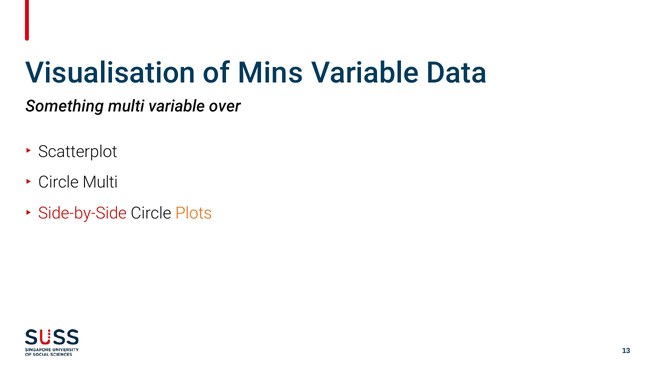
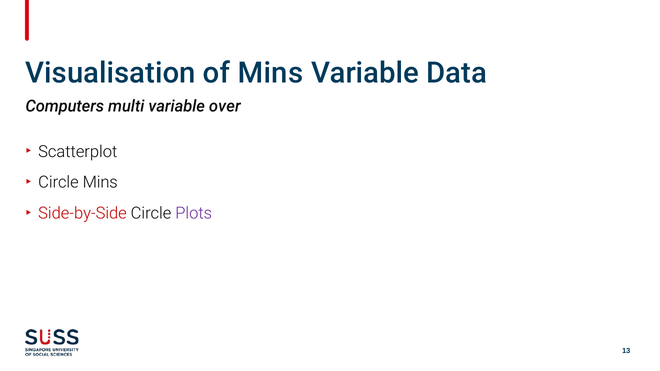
Something: Something -> Computers (65, 107)
Circle Multi: Multi -> Mins (100, 183)
Plots colour: orange -> purple (194, 213)
